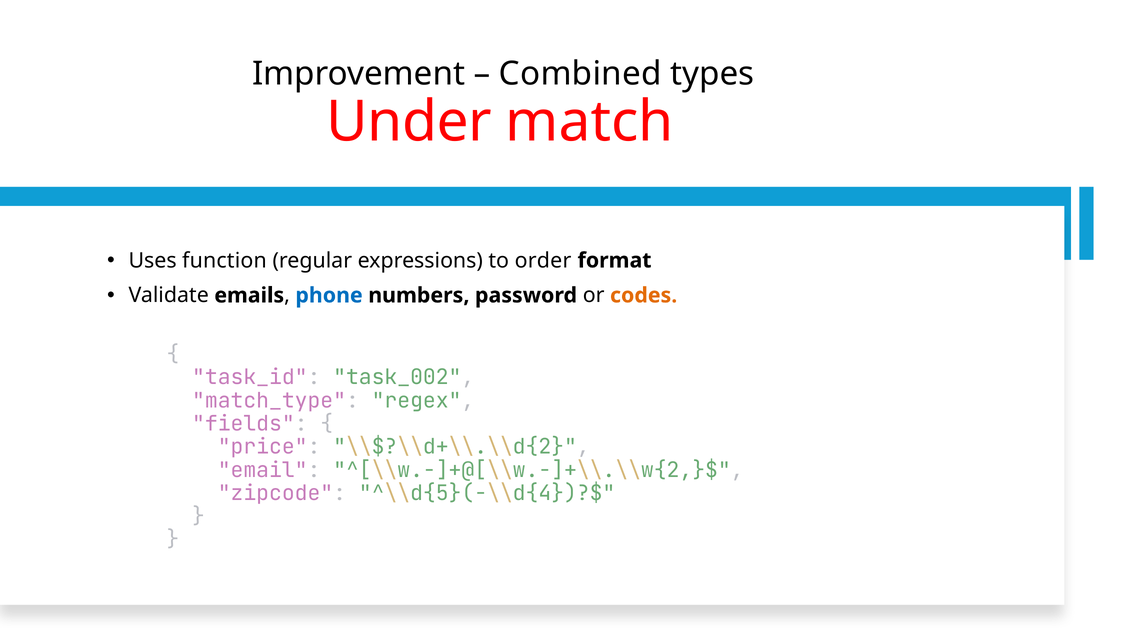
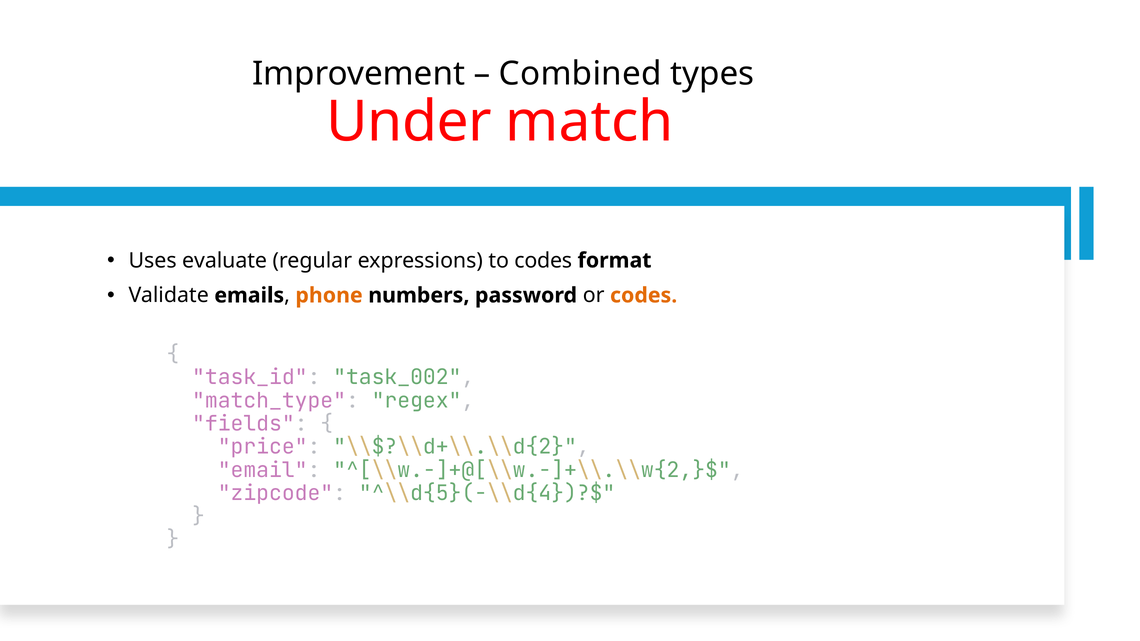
function: function -> evaluate (225, 261)
to order: order -> codes (543, 261)
phone colour: blue -> orange (329, 296)
